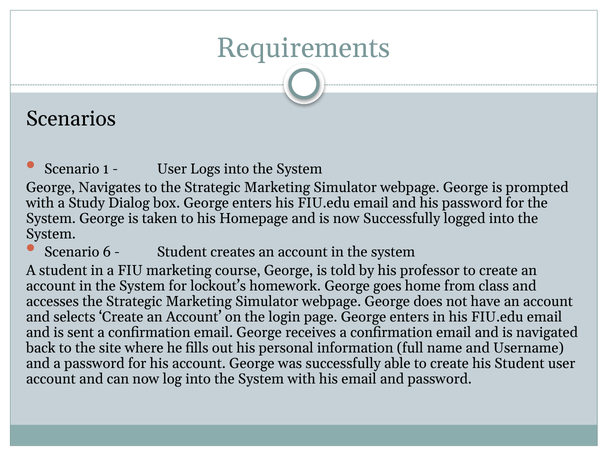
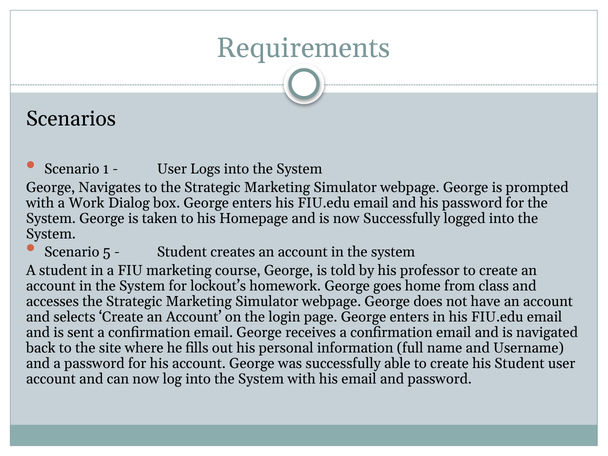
Study: Study -> Work (87, 203)
6: 6 -> 5 (107, 252)
